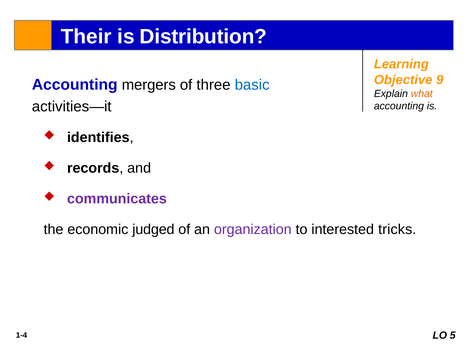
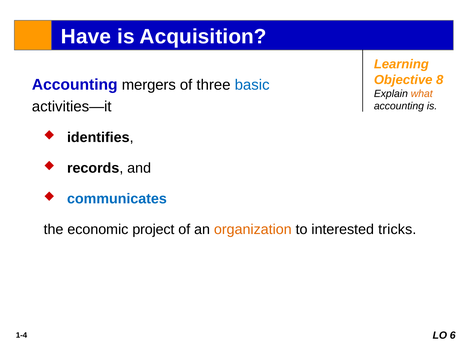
Their: Their -> Have (86, 37)
Distribution: Distribution -> Acquisition (203, 37)
9: 9 -> 8 (440, 80)
communicates colour: purple -> blue (117, 199)
judged: judged -> project (153, 229)
organization colour: purple -> orange (253, 229)
5: 5 -> 6 (453, 335)
